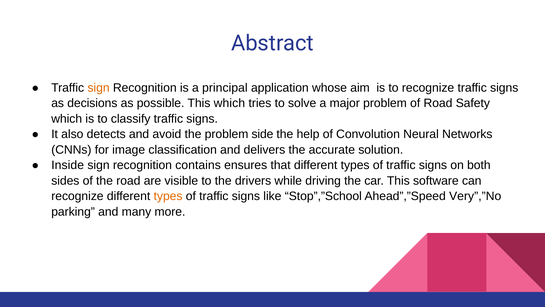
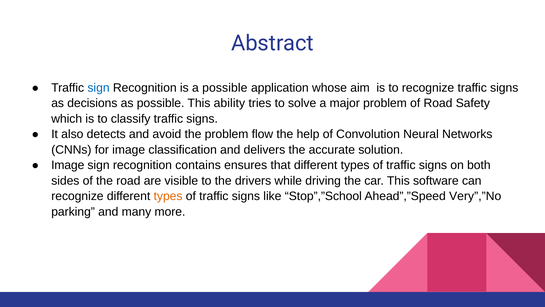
sign colour: orange -> blue (99, 88)
a principal: principal -> possible (225, 88)
This which: which -> ability (229, 103)
side: side -> flow (262, 134)
Inside: Inside -> Image (68, 165)
